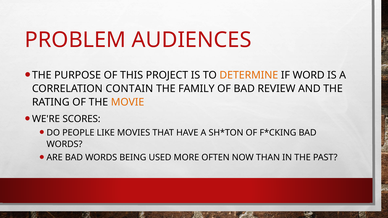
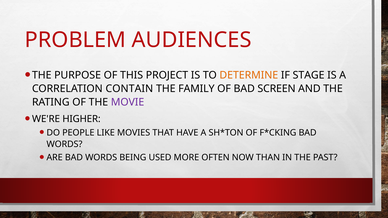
WORD: WORD -> STAGE (309, 75)
REVIEW: REVIEW -> SCREEN (277, 89)
MOVIE colour: orange -> purple (128, 102)
SCORES: SCORES -> HIGHER (81, 119)
